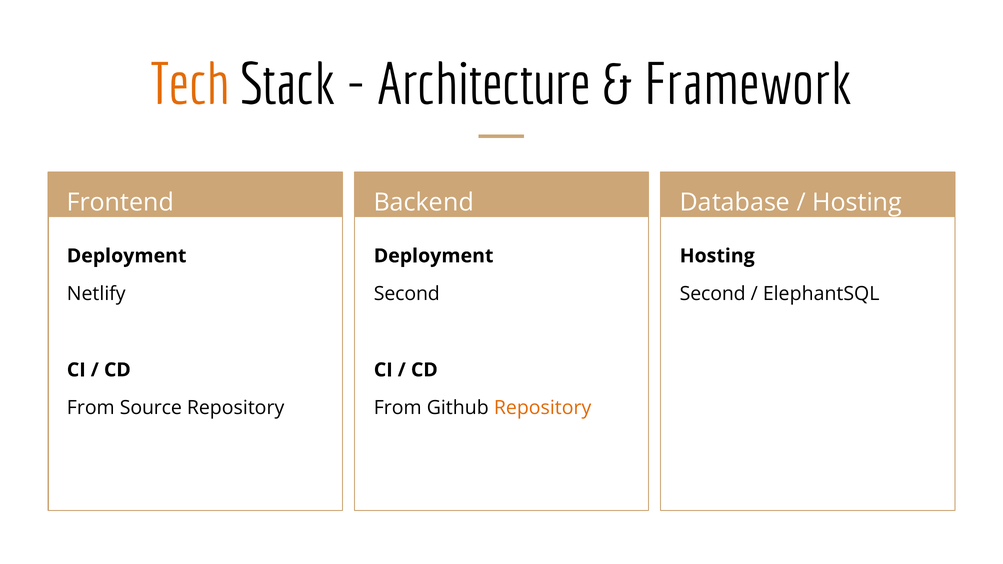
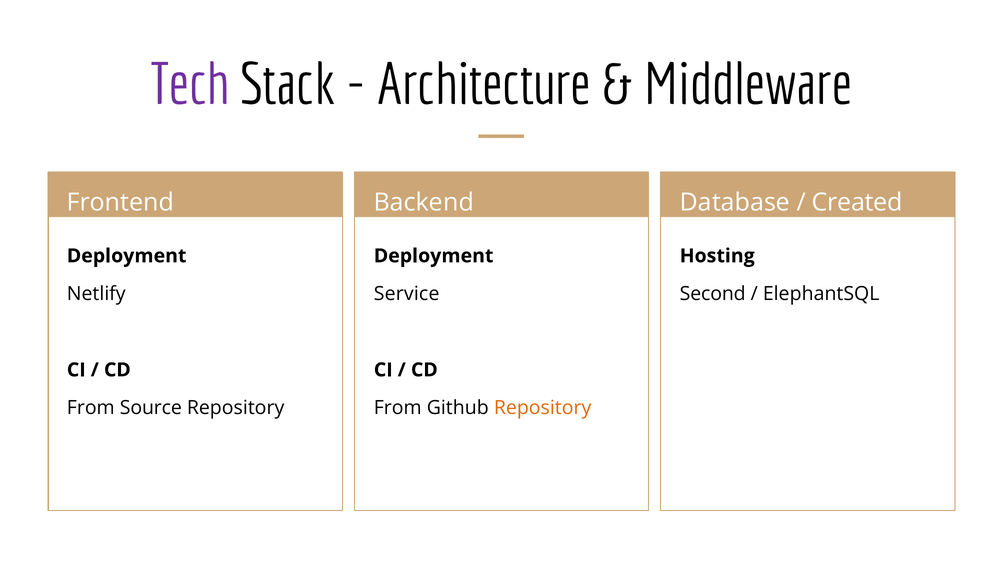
Tech colour: orange -> purple (190, 85)
Framework: Framework -> Middleware (748, 85)
Hosting: Hosting -> Created (857, 203)
Second: Second -> Service (407, 294)
